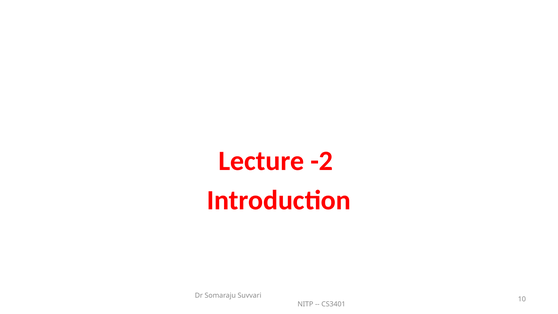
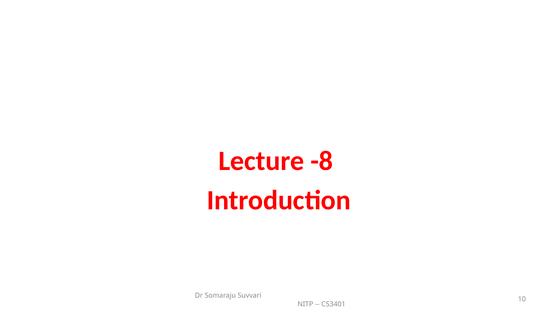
-2: -2 -> -8 (322, 161)
